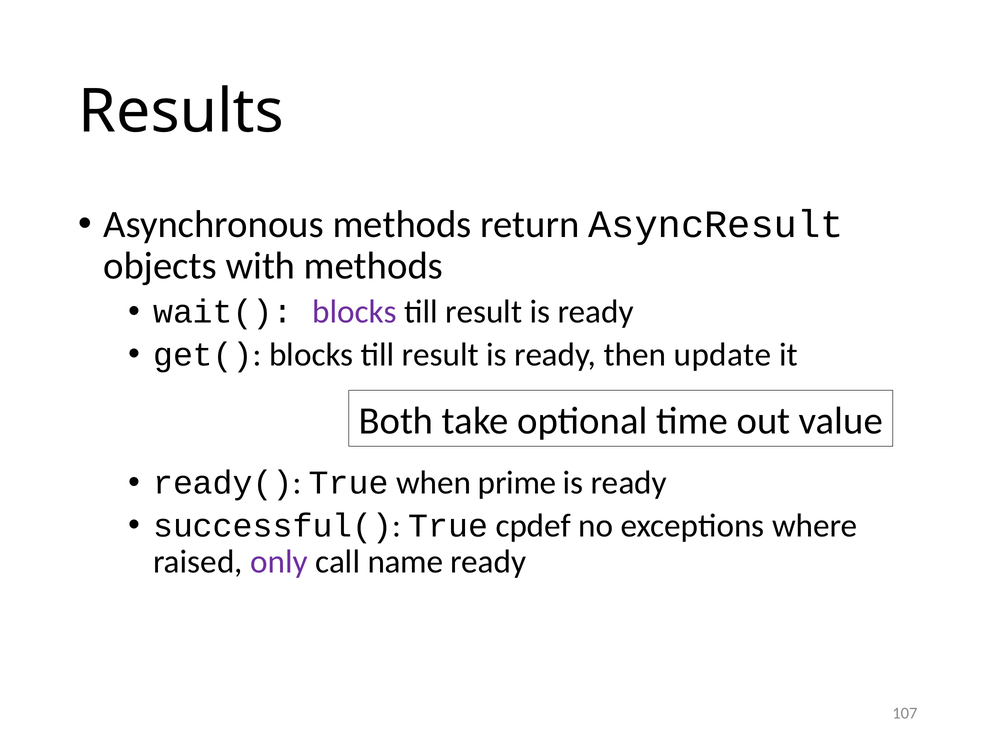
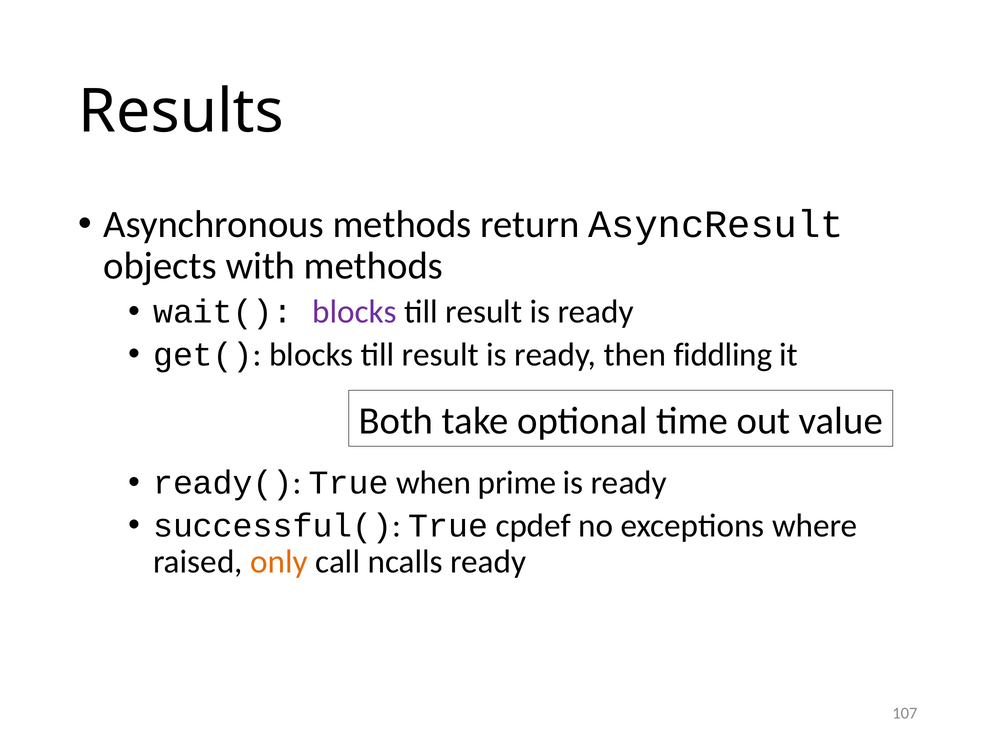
update: update -> fiddling (723, 355)
only colour: purple -> orange (279, 562)
name: name -> ncalls (405, 562)
